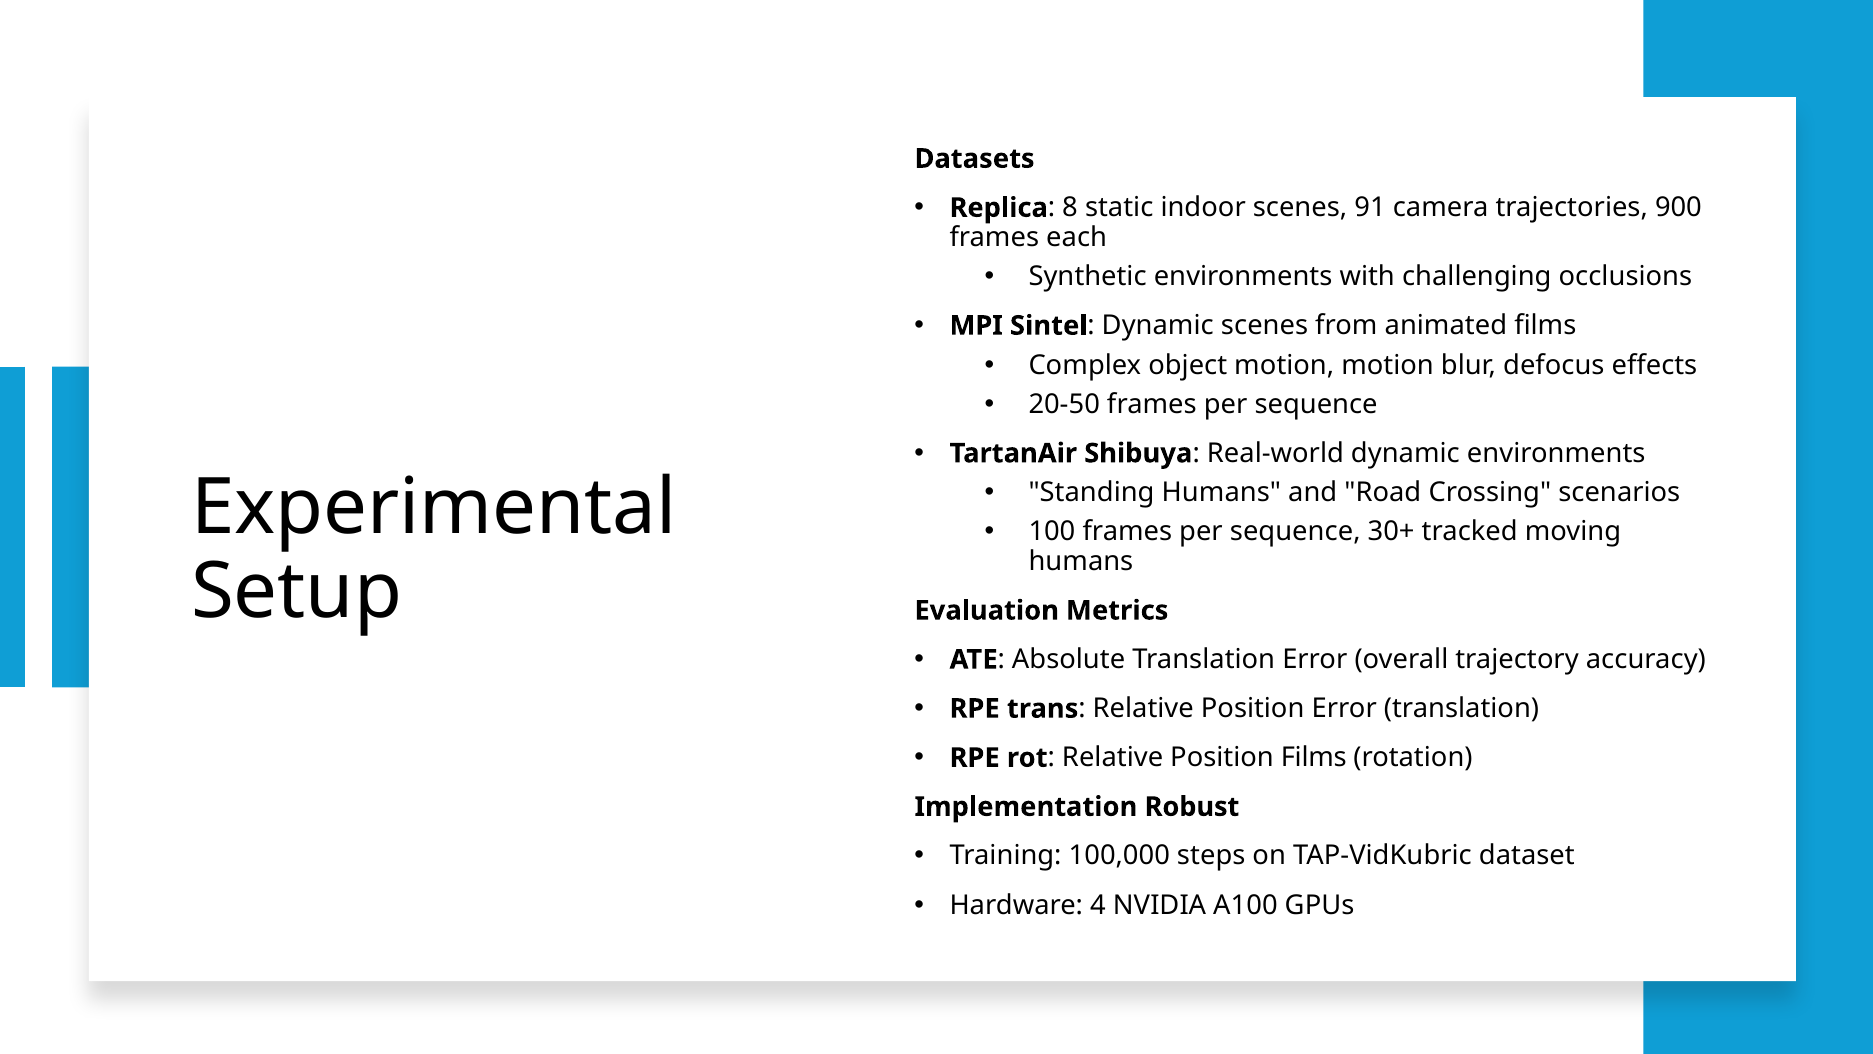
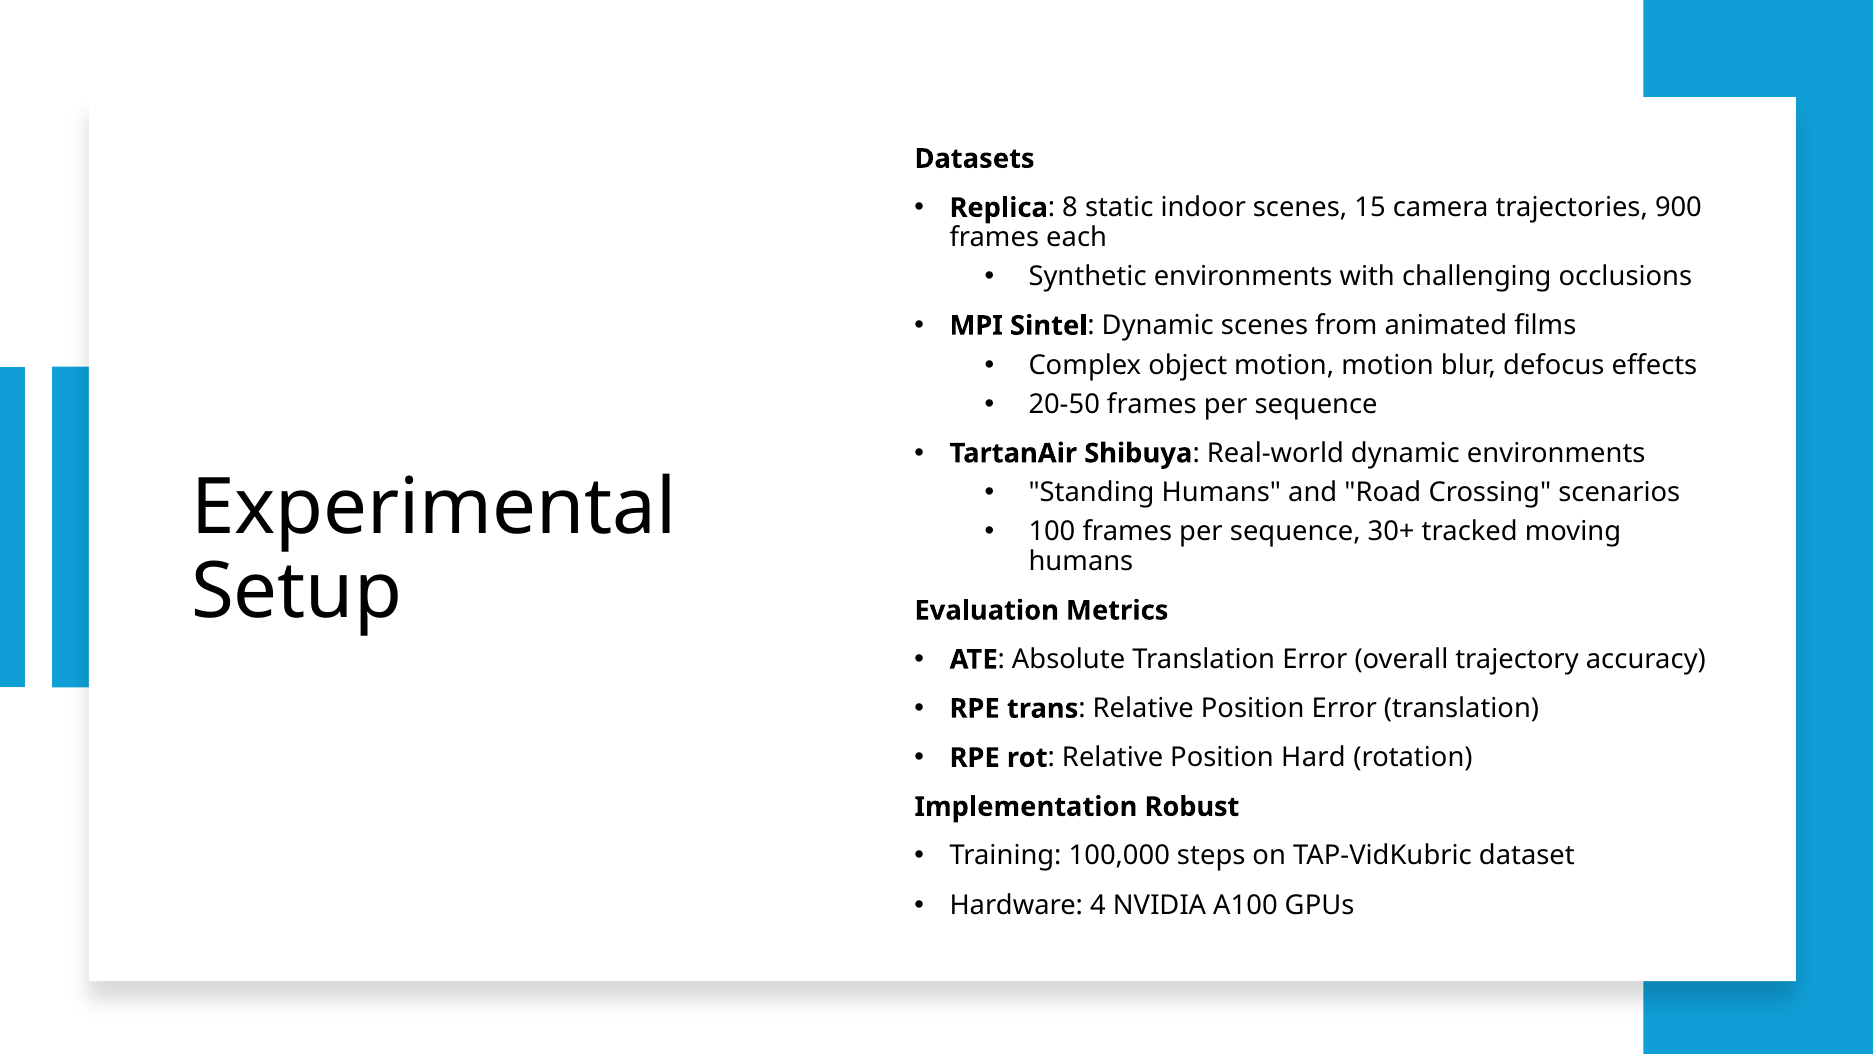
91: 91 -> 15 (1370, 208)
Position Films: Films -> Hard (1313, 757)
